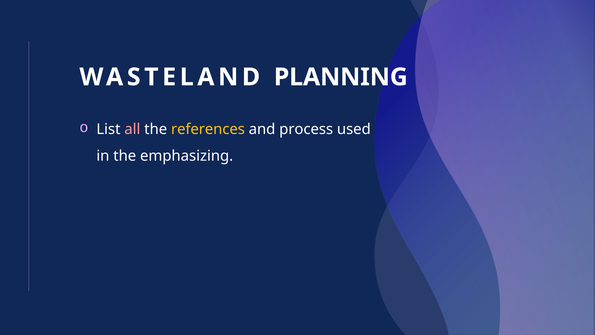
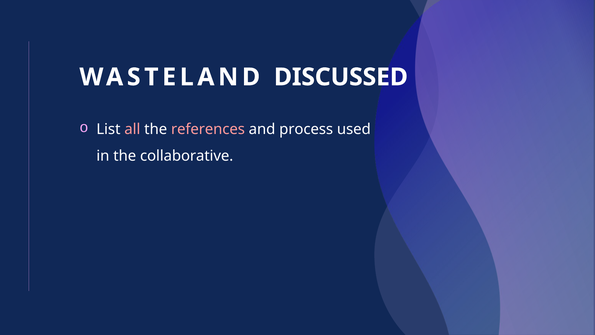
PLANNING: PLANNING -> DISCUSSED (341, 77)
references colour: yellow -> pink (208, 129)
emphasizing: emphasizing -> collaborative (187, 156)
